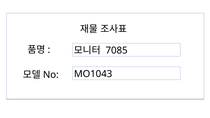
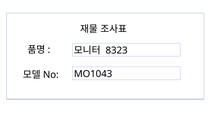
7085: 7085 -> 8323 (117, 50)
